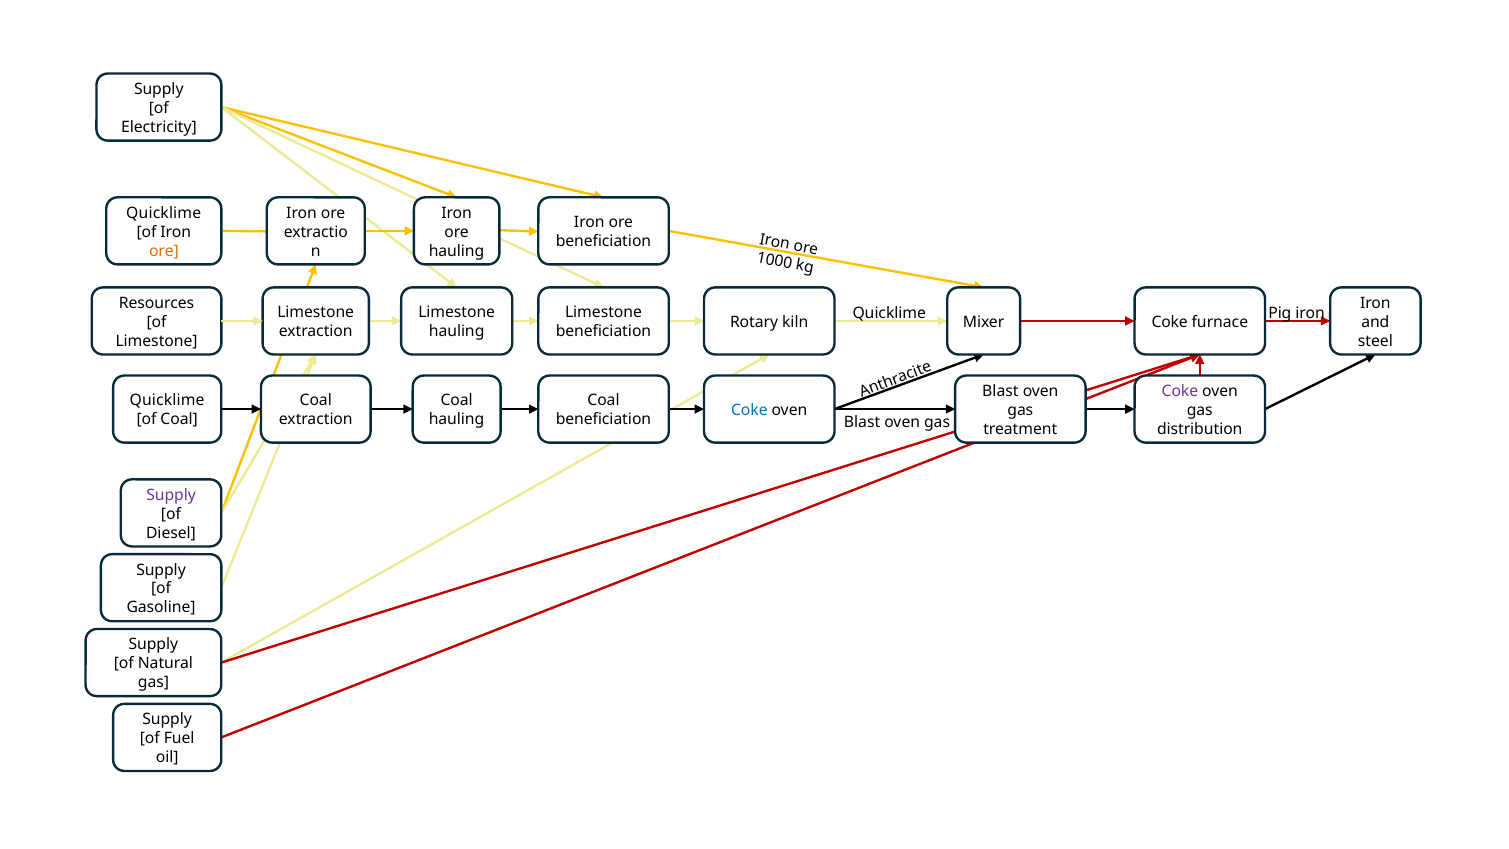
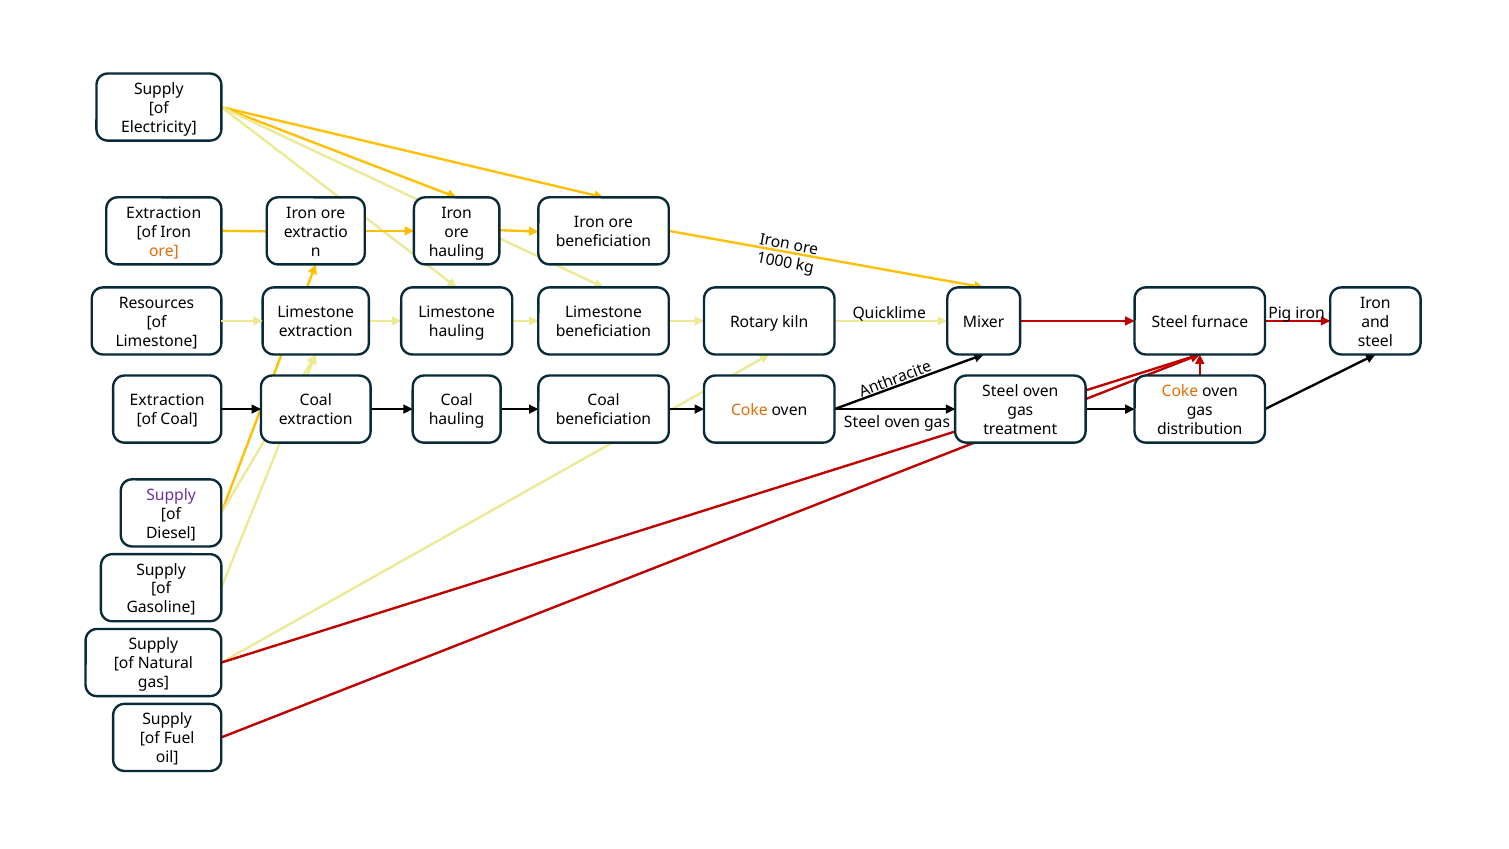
Quicklime: Quicklime -> Extraction (164, 213)
Mixer Coke: Coke -> Steel (1170, 322)
Blast: Blast -> Steel (1000, 391)
Coke colour: purple -> orange (1180, 391)
Quicklime: Quicklime -> Extraction (167, 401)
Coke colour: blue -> orange (749, 410)
Blast: Blast -> Steel (862, 422)
